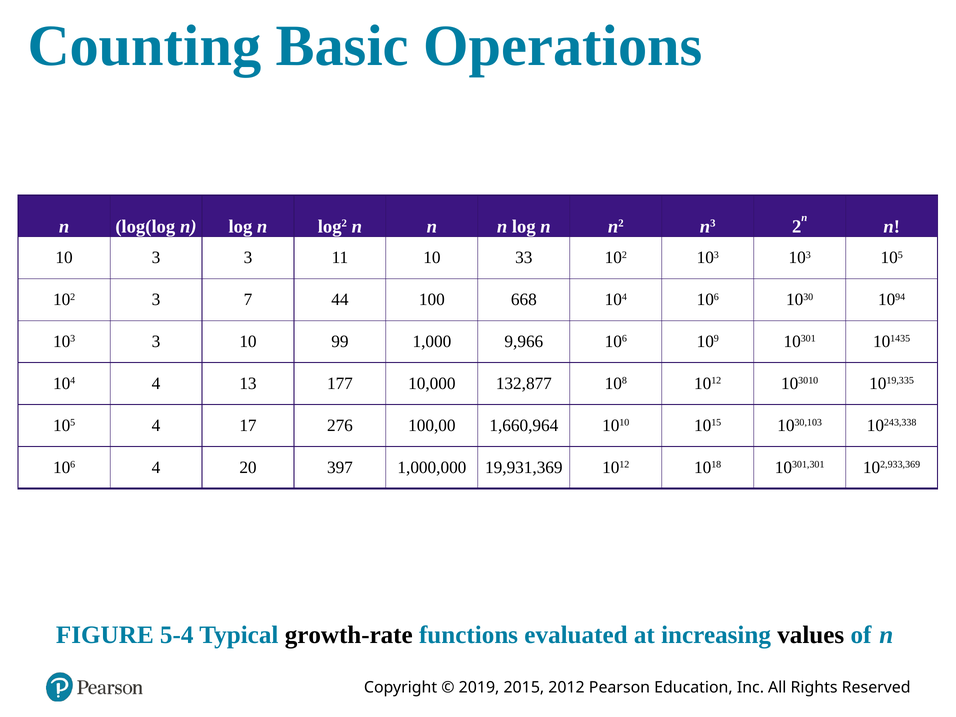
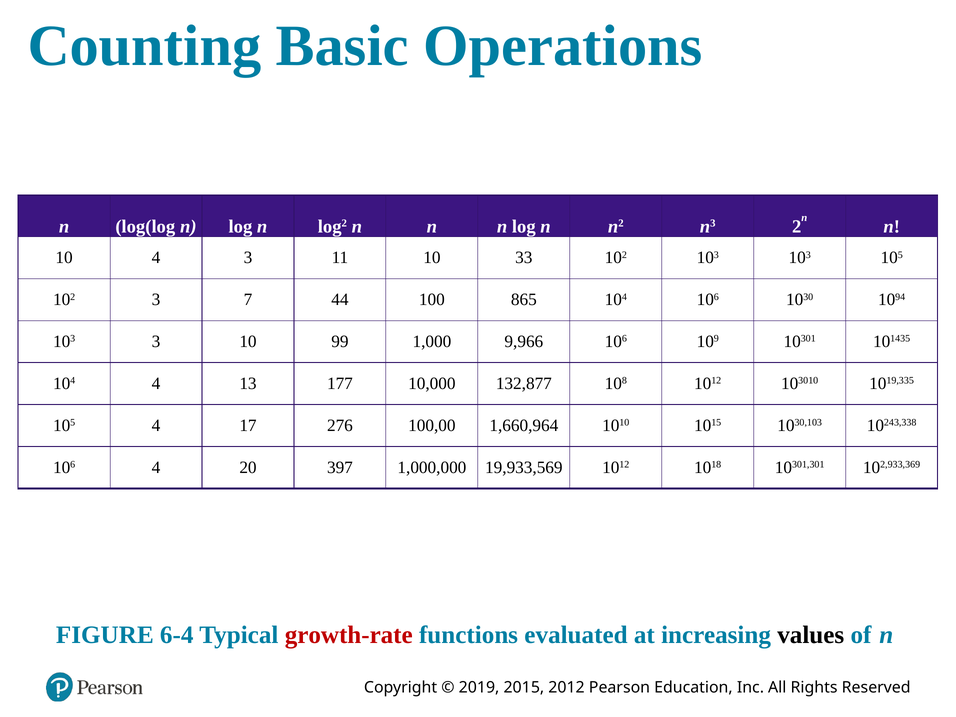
10 3: 3 -> 4 (156, 258)
668: 668 -> 865 (524, 300)
19,931,369: 19,931,369 -> 19,933,569 (524, 468)
5-4: 5-4 -> 6-4 (177, 635)
growth-rate colour: black -> red (349, 635)
